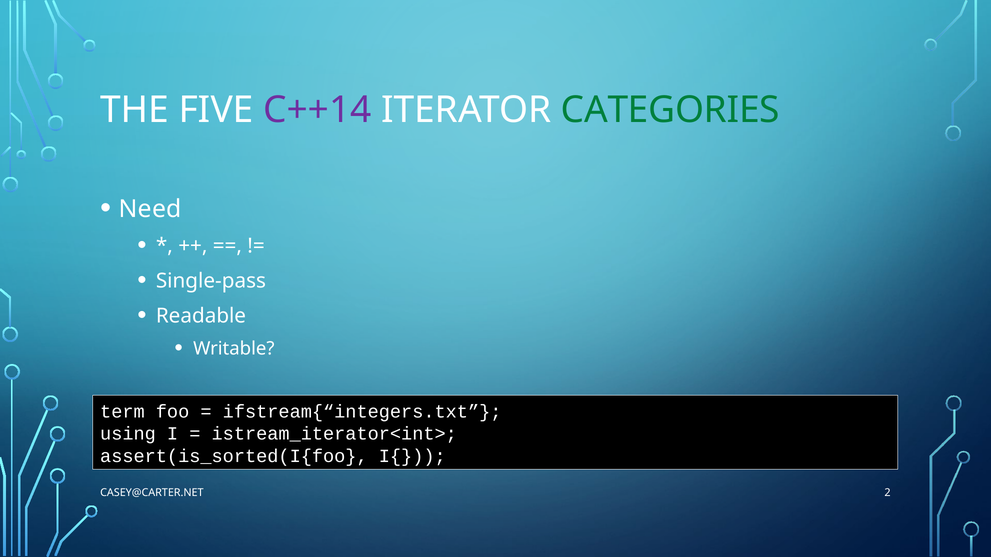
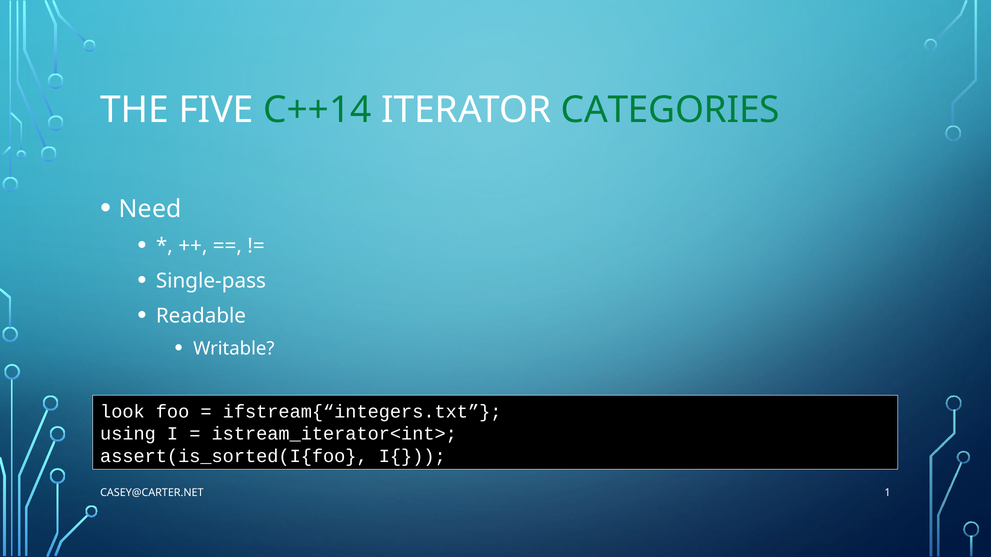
C++14 colour: purple -> green (317, 110)
term: term -> look (122, 412)
2: 2 -> 1 (888, 493)
